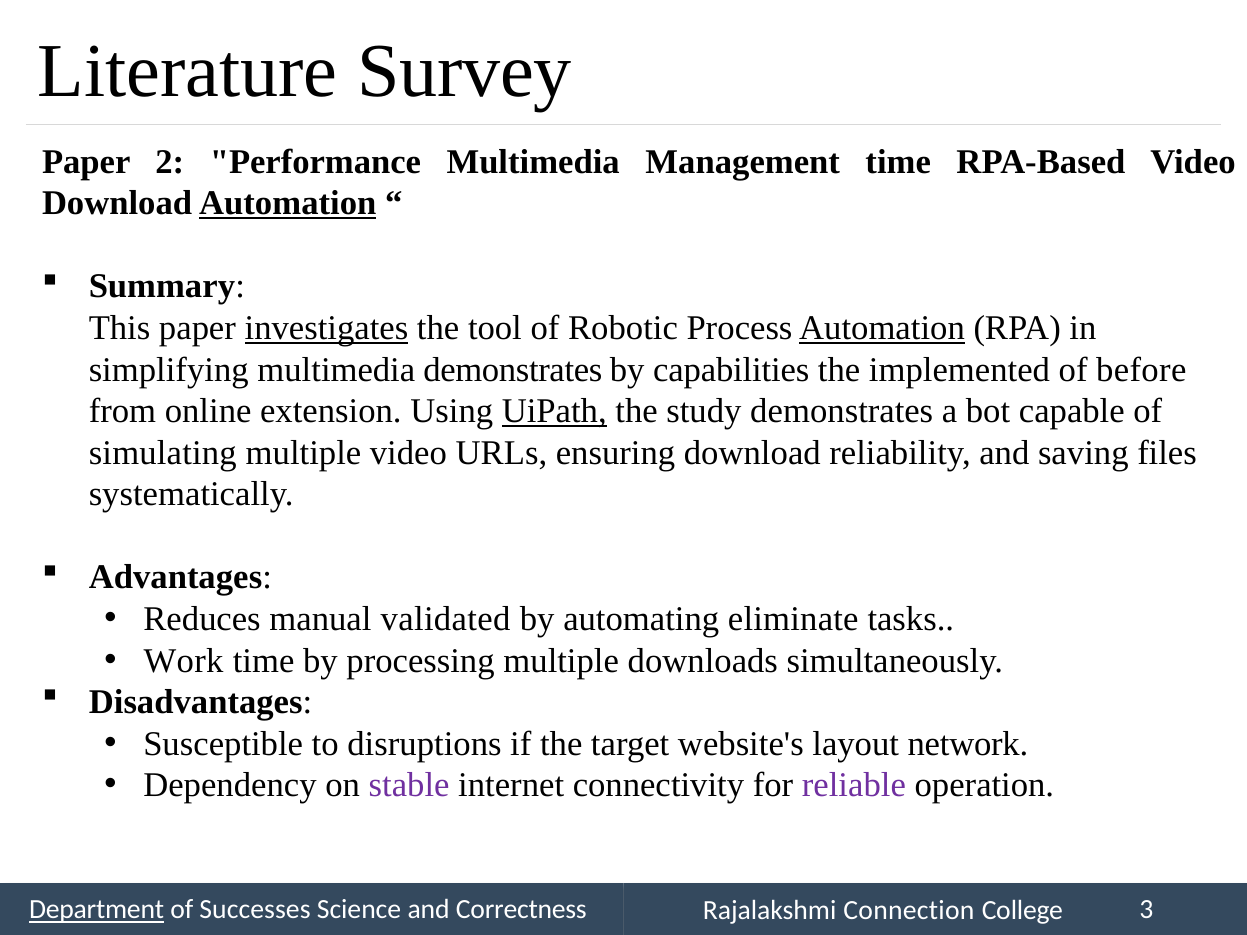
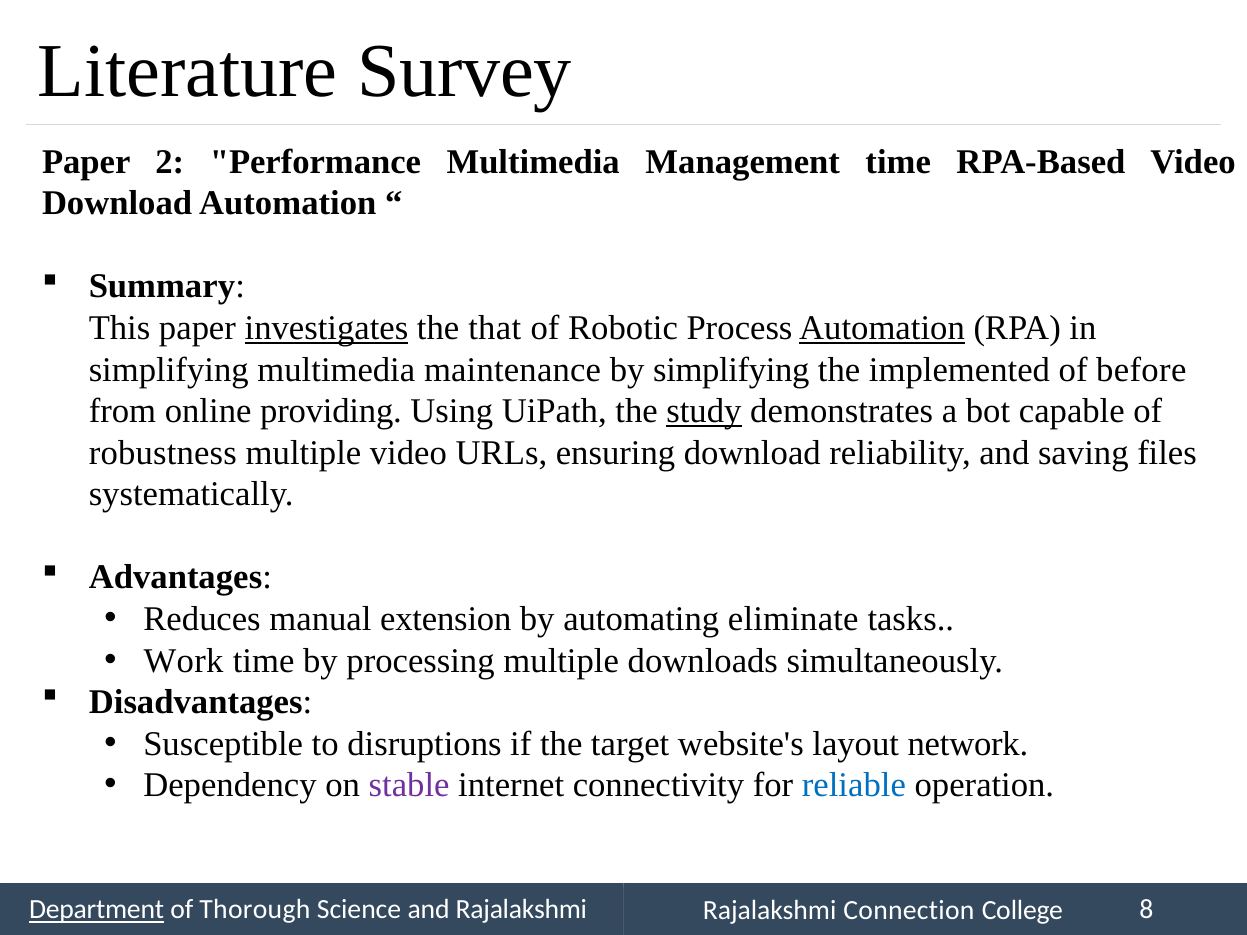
Automation underline: present -> none (288, 203)
tool: tool -> that (495, 328)
multimedia demonstrates: demonstrates -> maintenance (513, 370)
by capabilities: capabilities -> simplifying (731, 370)
extension: extension -> providing (331, 411)
UiPath underline: present -> none (554, 411)
study underline: none -> present (704, 411)
simulating: simulating -> robustness (163, 453)
validated: validated -> extension (446, 619)
reliable colour: purple -> blue (854, 786)
Successes: Successes -> Thorough (255, 910)
and Correctness: Correctness -> Rajalakshmi (521, 910)
3: 3 -> 8 (1146, 910)
